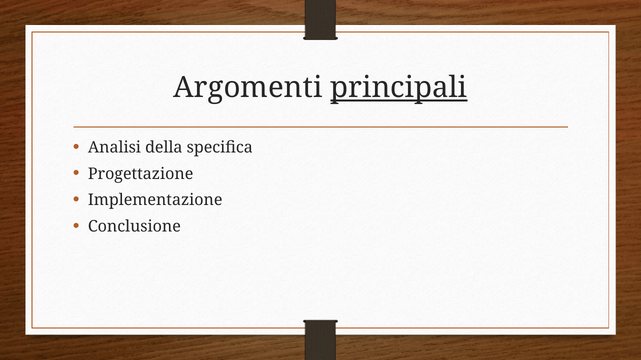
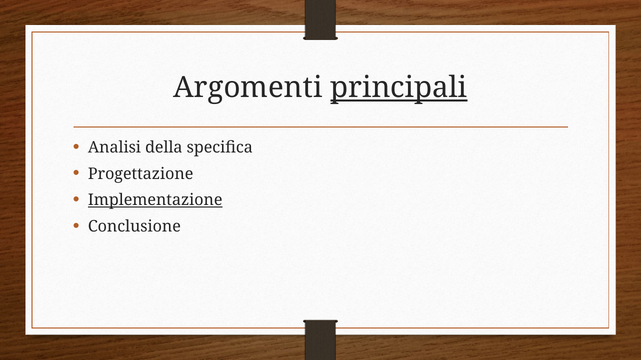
Implementazione underline: none -> present (155, 200)
